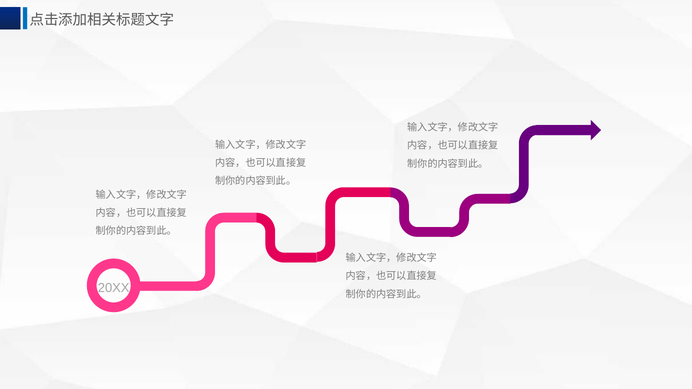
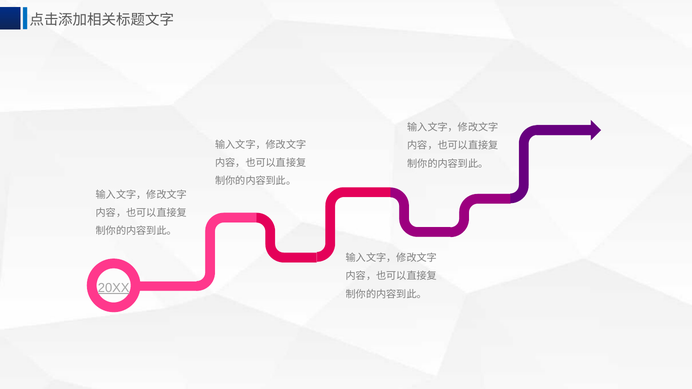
20XX underline: none -> present (114, 288)
